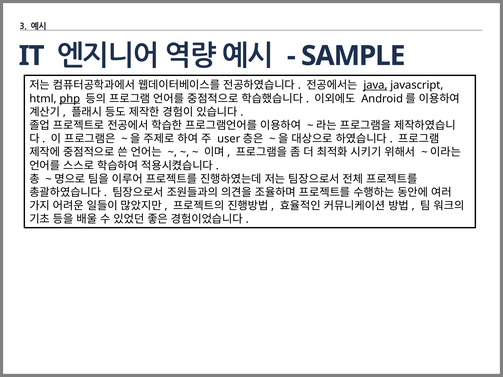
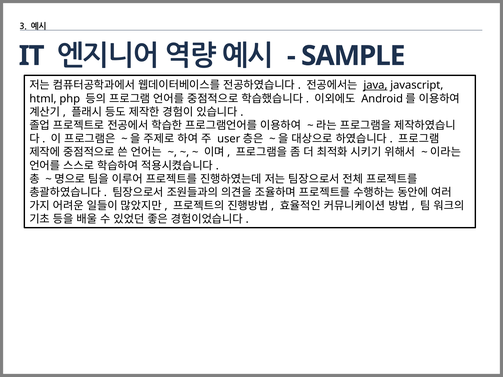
php underline: present -> none (70, 99)
